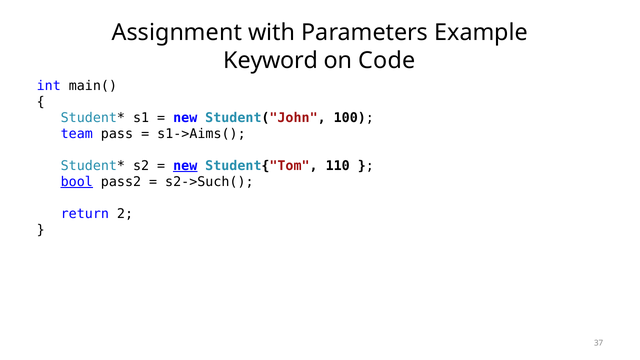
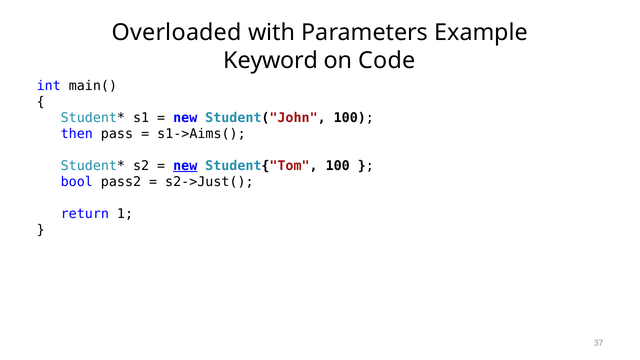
Assignment: Assignment -> Overloaded (177, 32)
team: team -> then (77, 134)
Student{"Tom 110: 110 -> 100 (338, 166)
bool underline: present -> none (77, 182)
s2->Such(: s2->Such( -> s2->Just( (209, 182)
2: 2 -> 1 (125, 214)
